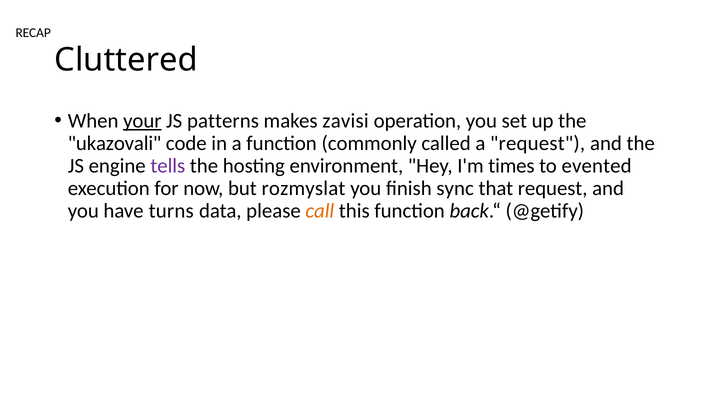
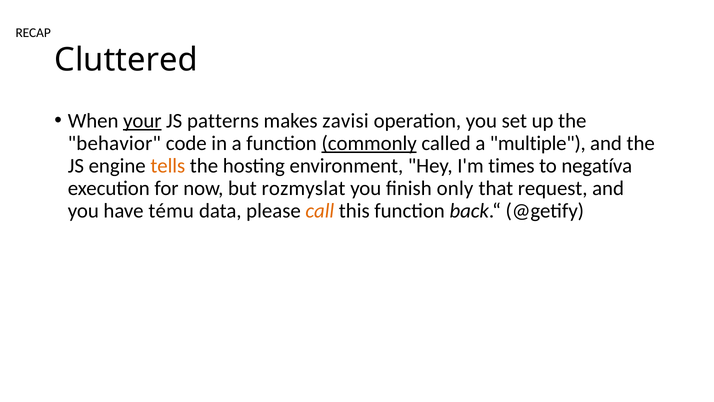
ukazovali: ukazovali -> behavior (114, 143)
commonly underline: none -> present (369, 143)
a request: request -> multiple (538, 143)
tells colour: purple -> orange (168, 166)
evented: evented -> negatíva (597, 166)
sync: sync -> only (455, 188)
turns: turns -> tému (171, 211)
